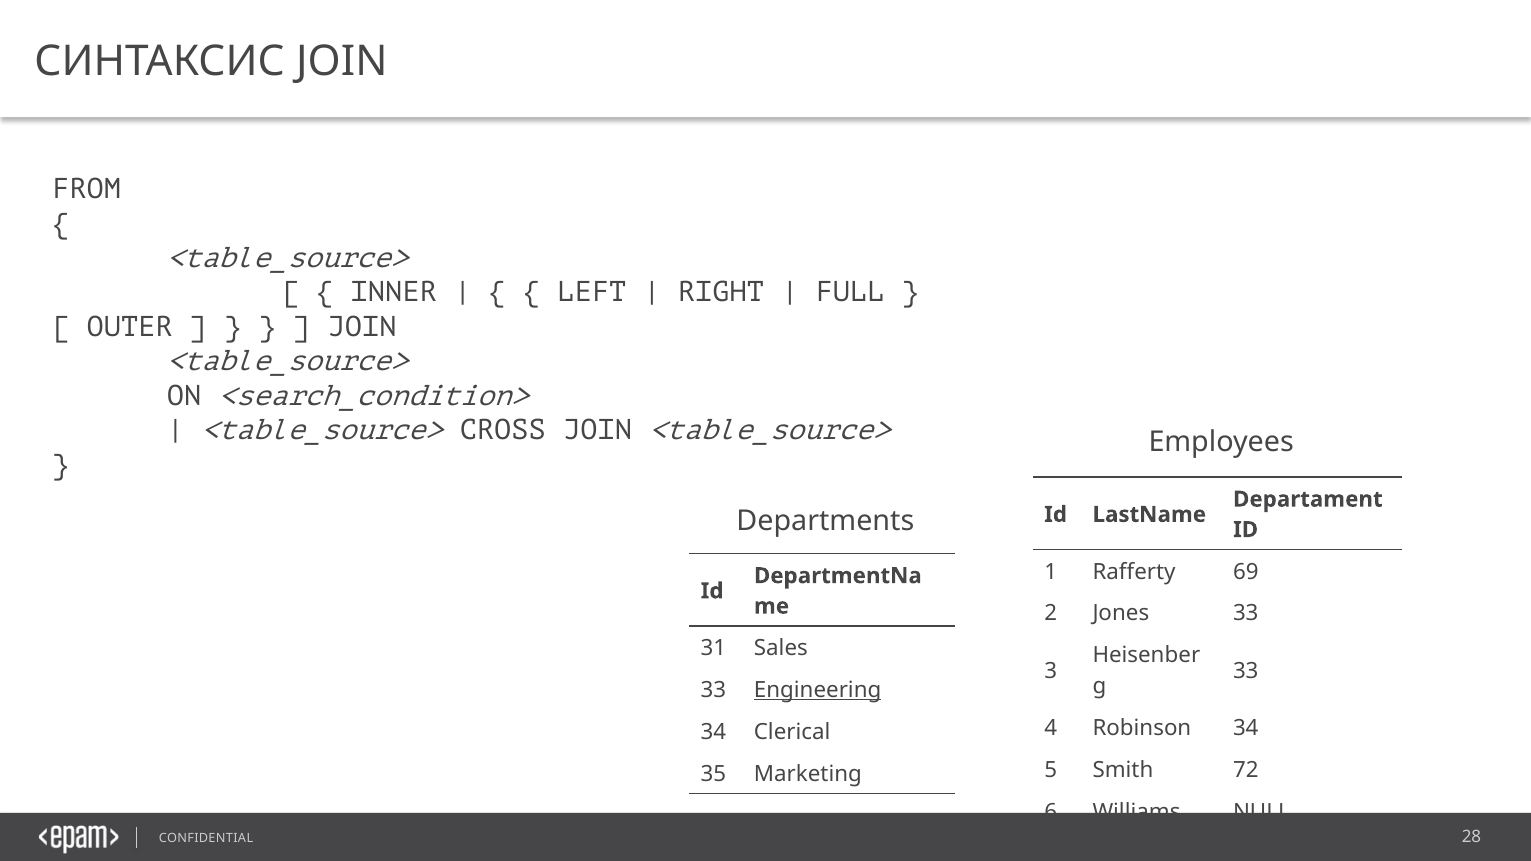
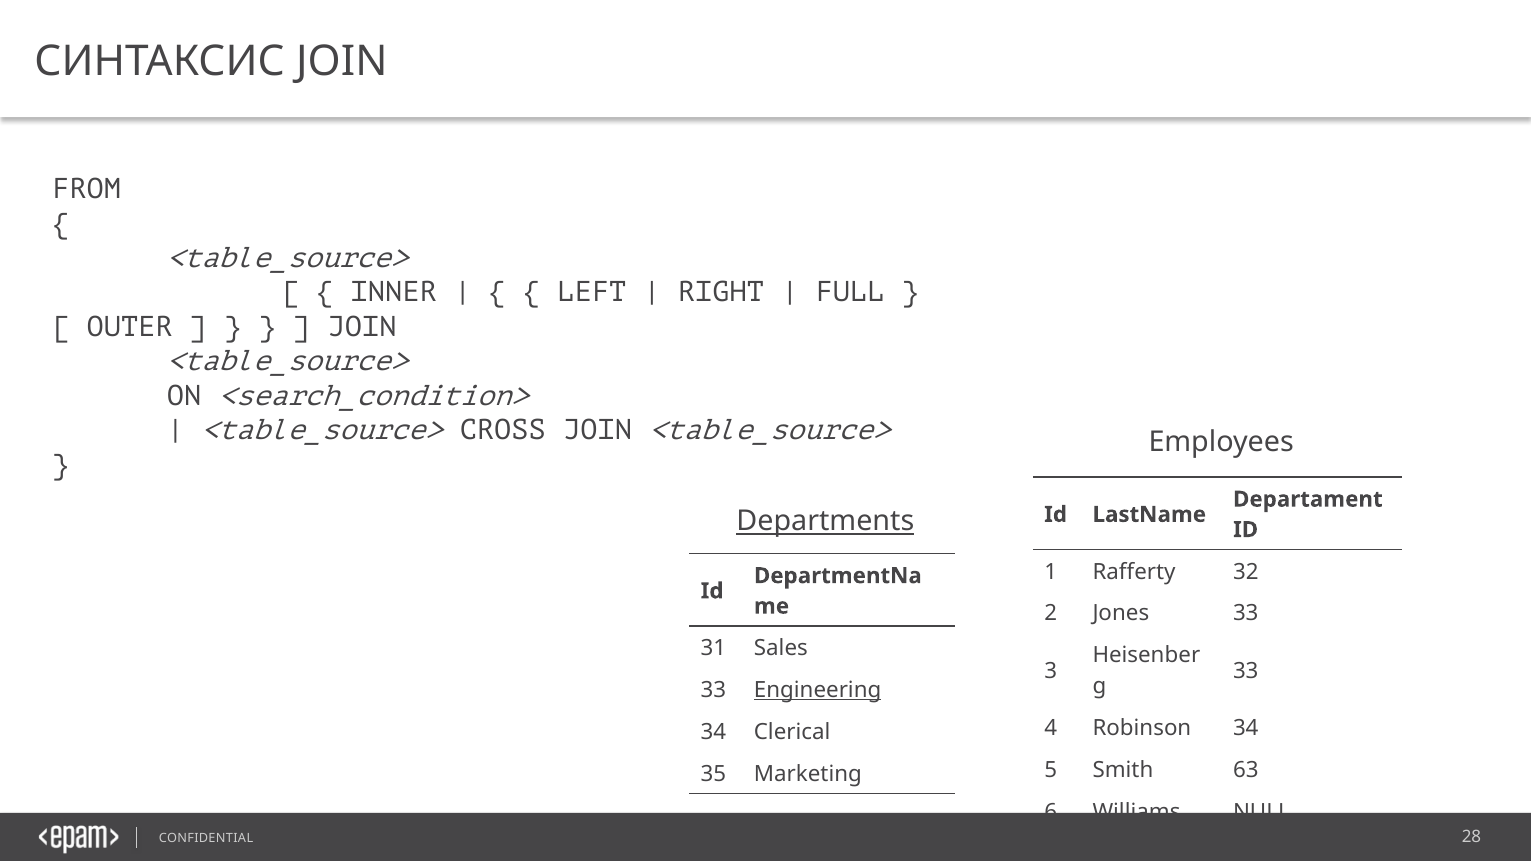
Departments underline: none -> present (825, 521)
69: 69 -> 32 (1246, 572)
72: 72 -> 63 (1246, 770)
